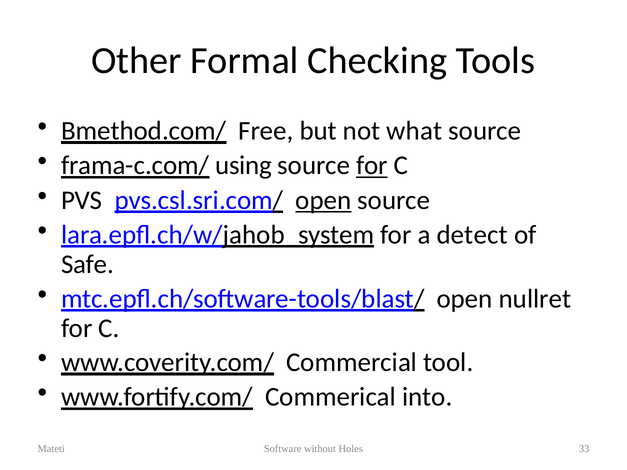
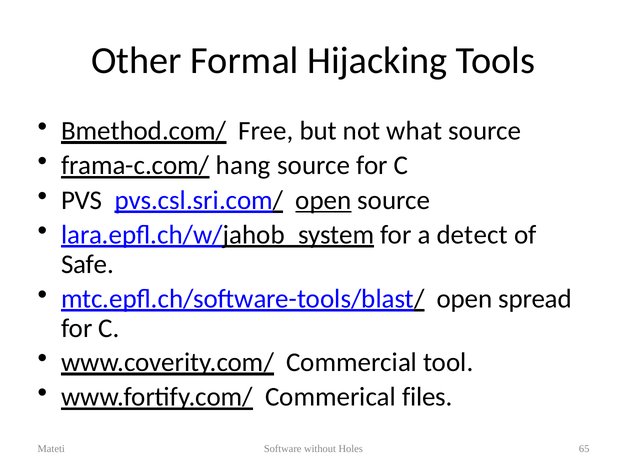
Checking: Checking -> Hijacking (377, 61)
using: using -> hang (243, 166)
for underline: present -> none (372, 166)
nullret: nullret -> spread (535, 299)
into: into -> files (427, 397)
33: 33 -> 65 (584, 449)
